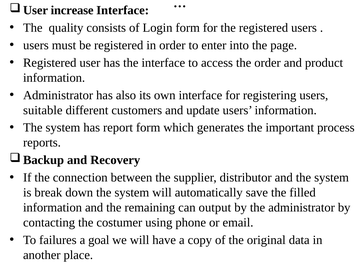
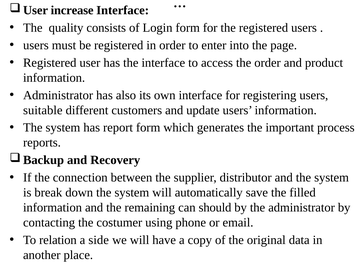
output: output -> should (215, 208)
failures: failures -> relation (58, 240)
goal: goal -> side (99, 240)
